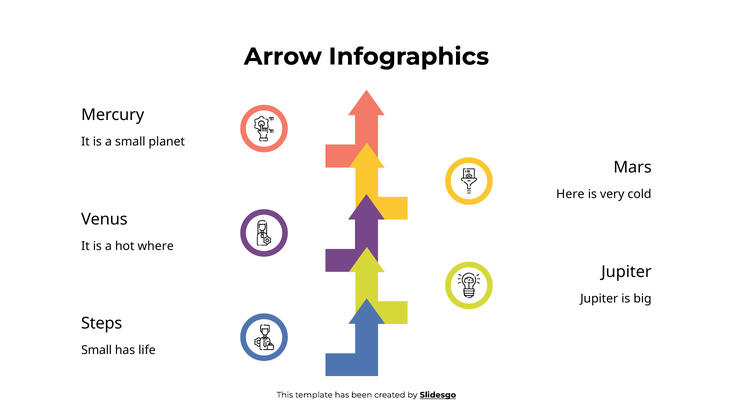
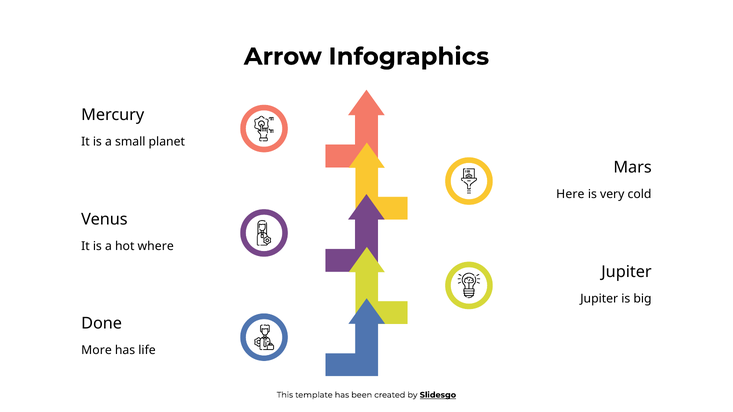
Steps: Steps -> Done (102, 324)
Small: Small -> More (97, 351)
